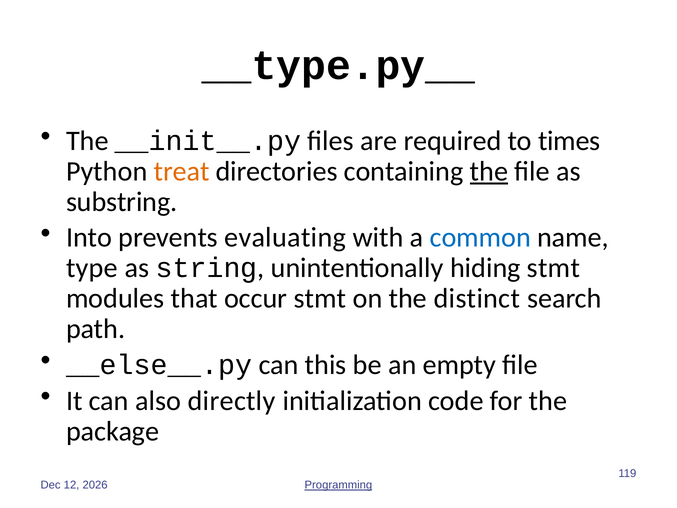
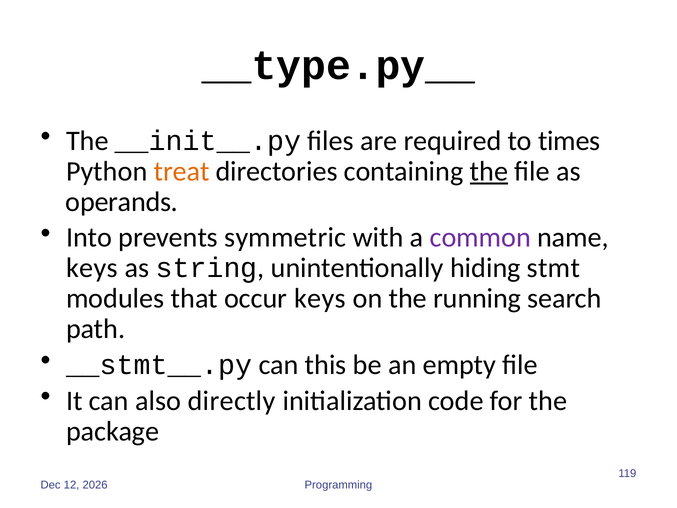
substring: substring -> operands (122, 202)
evaluating: evaluating -> symmetric (285, 238)
common colour: blue -> purple (480, 238)
type: type -> keys (92, 268)
occur stmt: stmt -> keys (320, 298)
distinct: distinct -> running (477, 298)
__else__.py: __else__.py -> __stmt__.py (159, 365)
Programming underline: present -> none (338, 485)
